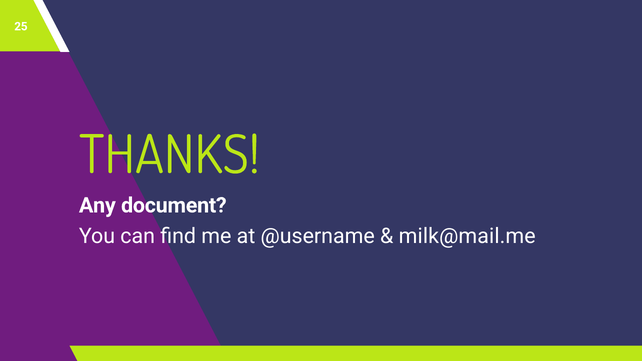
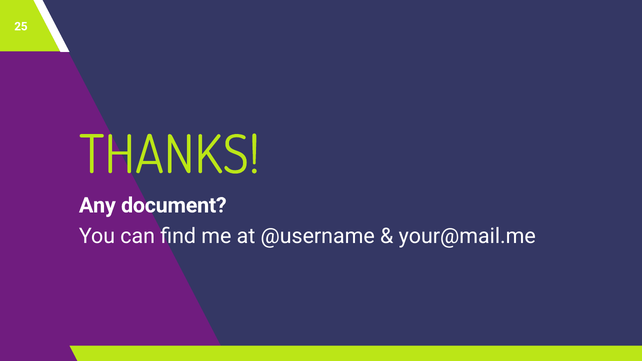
milk@mail.me: milk@mail.me -> your@mail.me (467, 236)
